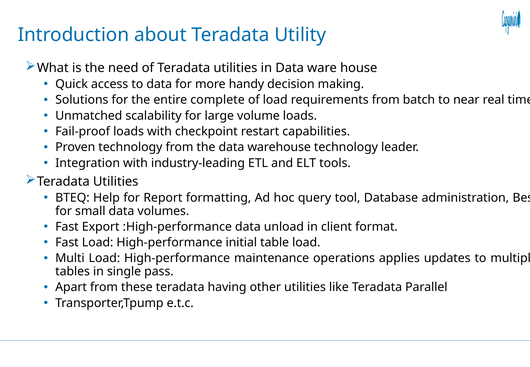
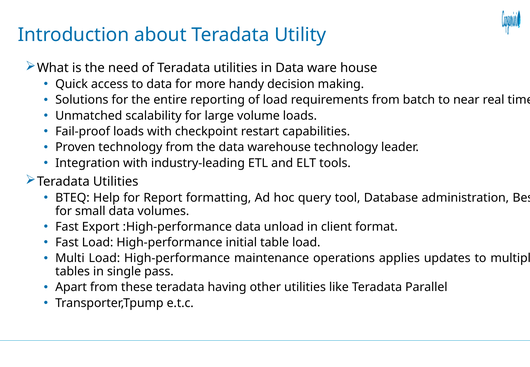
complete: complete -> reporting (218, 100)
